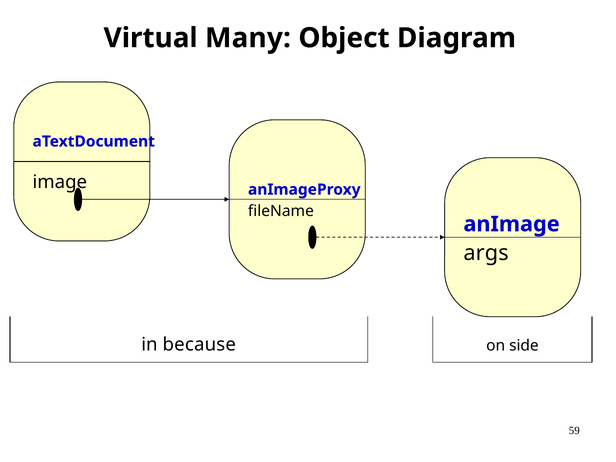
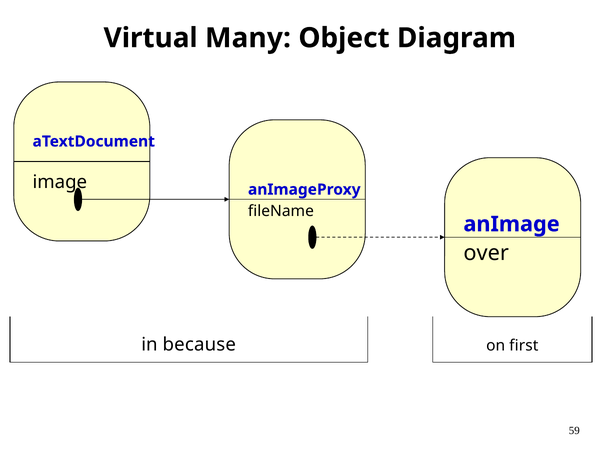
args: args -> over (486, 253)
side: side -> first (524, 345)
